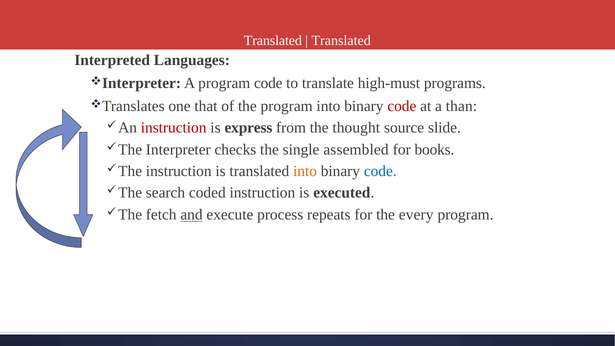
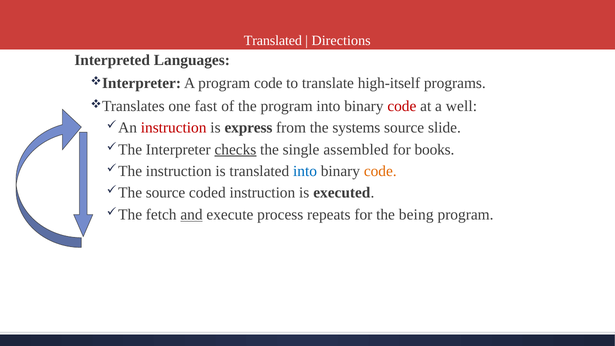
Translated: Translated -> Directions (341, 40)
high-must: high-must -> high-itself (389, 83)
that: that -> fast (206, 106)
than: than -> well (461, 106)
thought: thought -> systems (356, 128)
checks underline: none -> present (235, 149)
into colour: orange -> blue (305, 171)
code colour: blue -> orange (380, 171)
search: search -> source (166, 193)
every: every -> being (416, 215)
